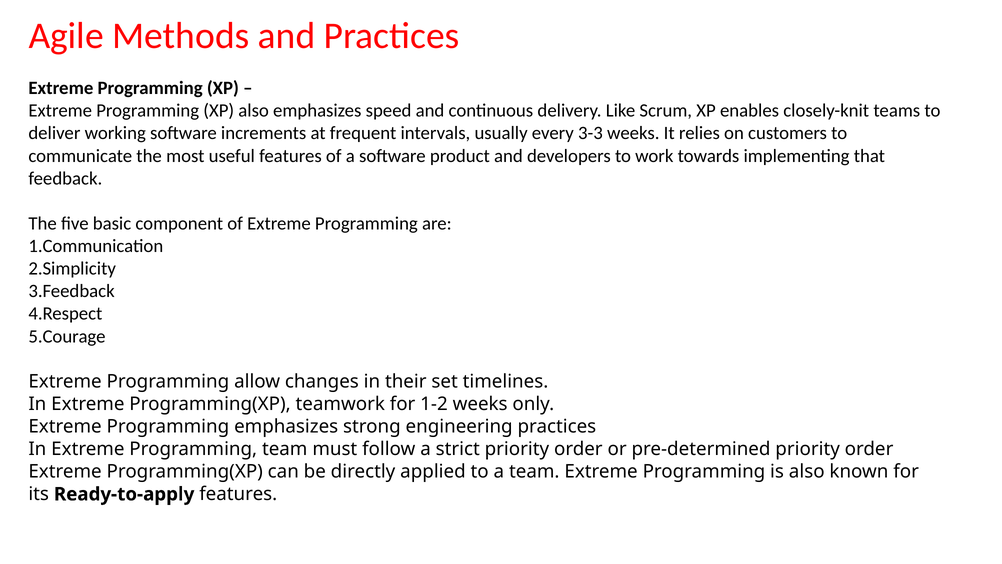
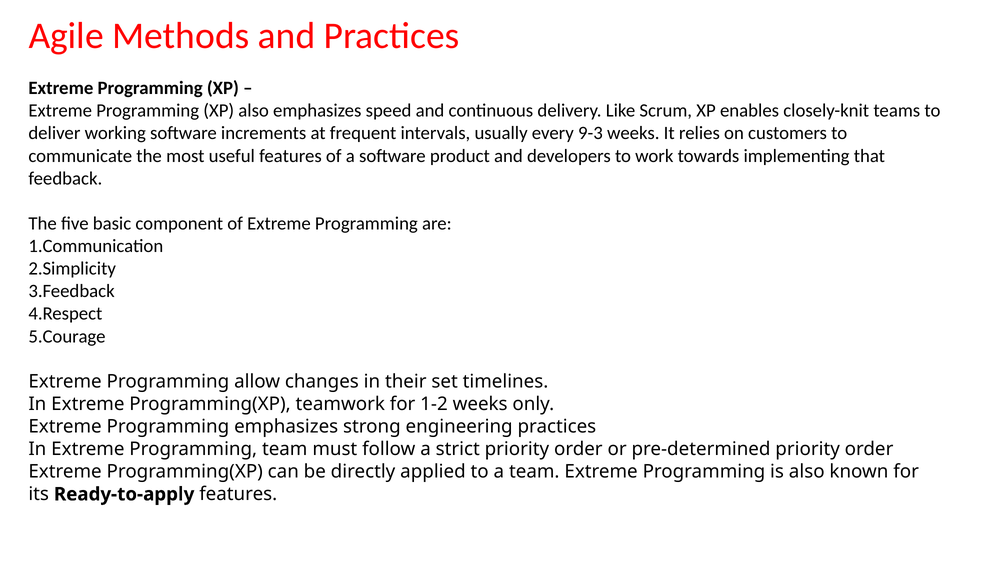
3-3: 3-3 -> 9-3 (590, 133)
